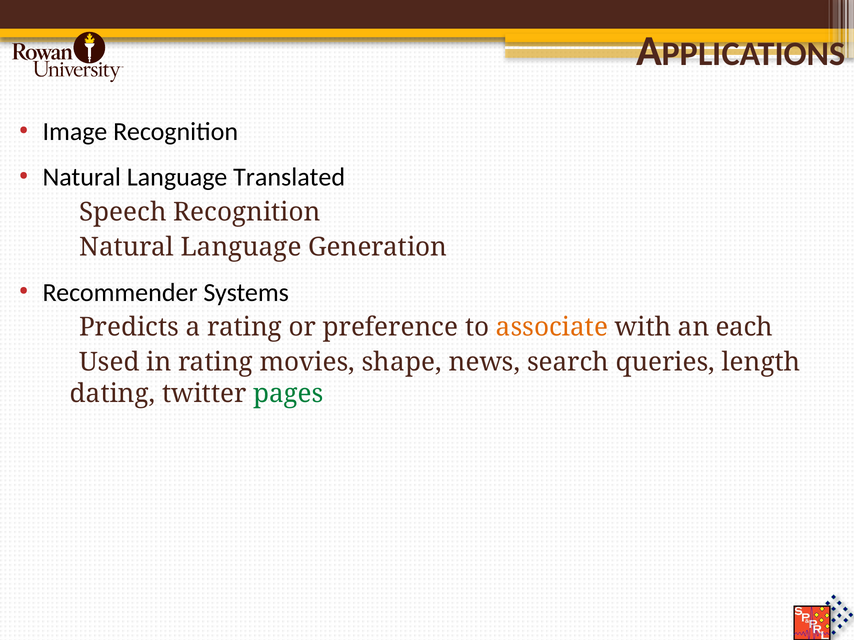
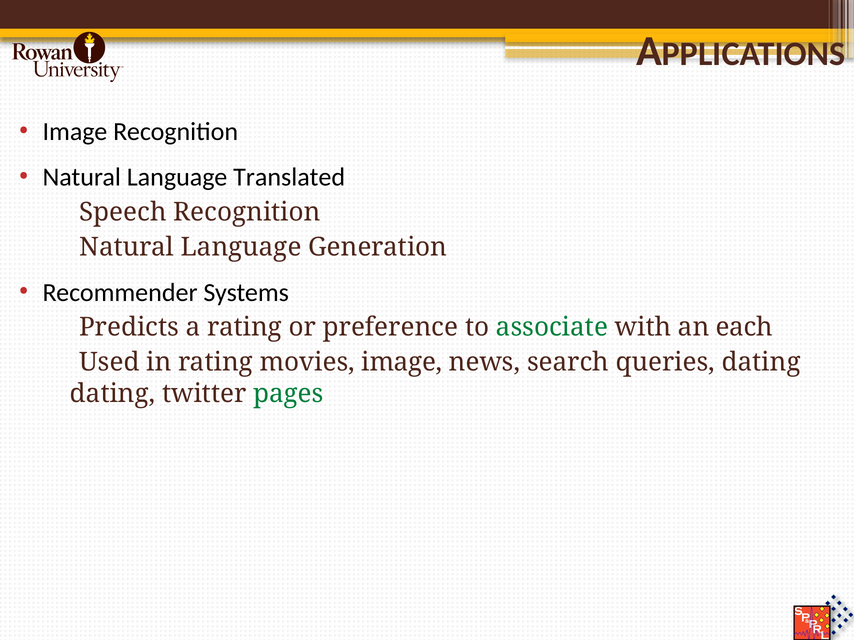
associate colour: orange -> green (552, 328)
movies shape: shape -> image (402, 363)
queries length: length -> dating (761, 363)
